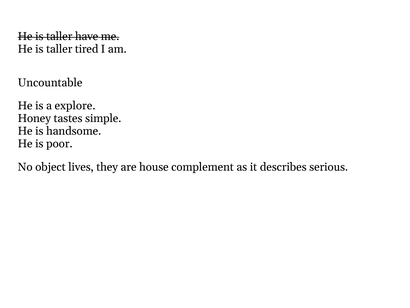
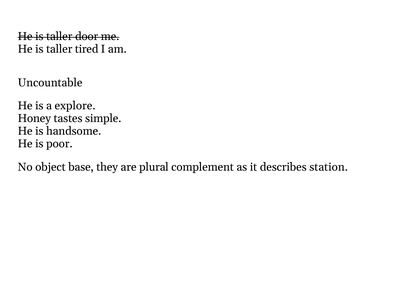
have: have -> door (87, 36)
lives: lives -> base (81, 167)
house: house -> plural (154, 167)
serious: serious -> station (329, 167)
